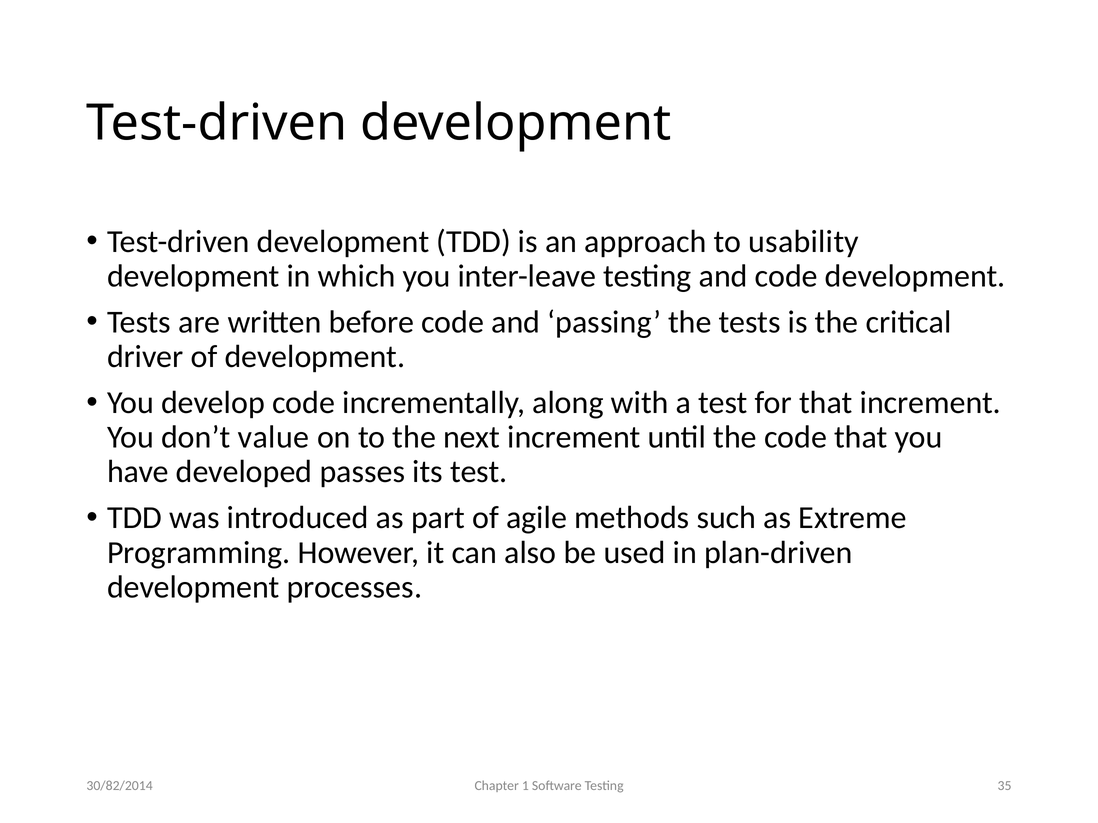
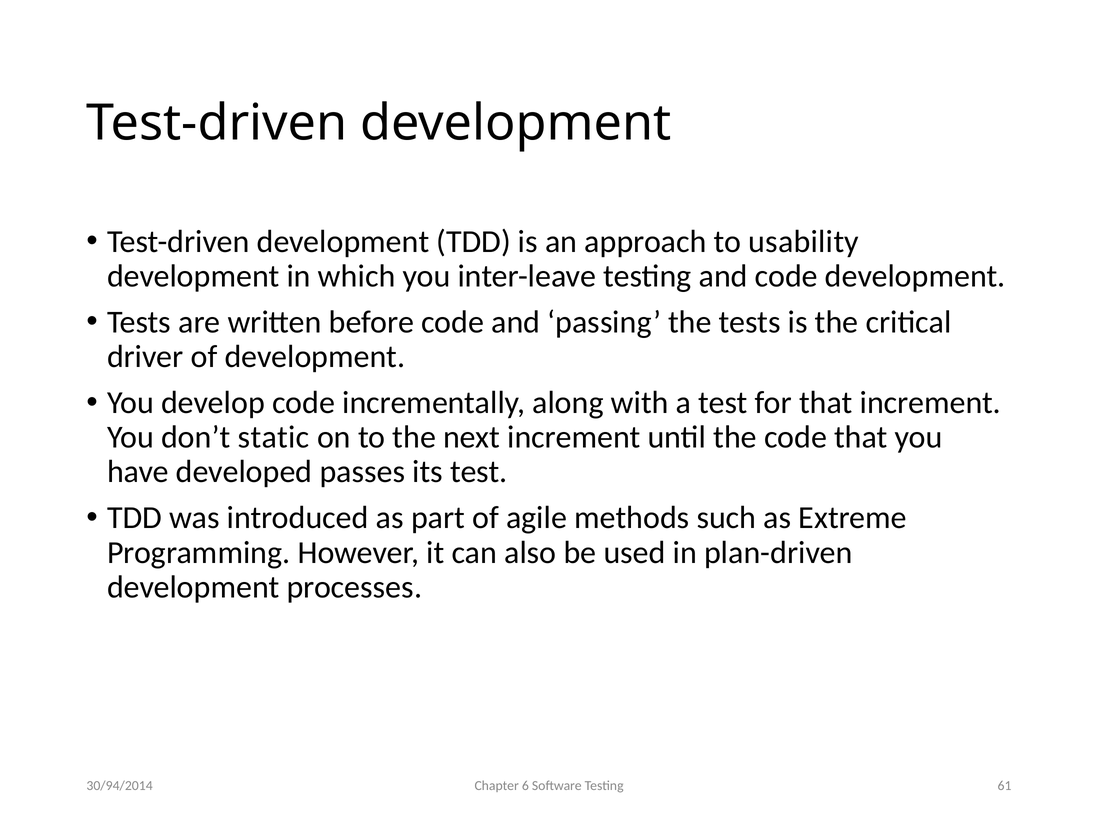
value: value -> static (274, 438)
1: 1 -> 6 (525, 786)
35: 35 -> 61 (1005, 786)
30/82/2014: 30/82/2014 -> 30/94/2014 (120, 786)
